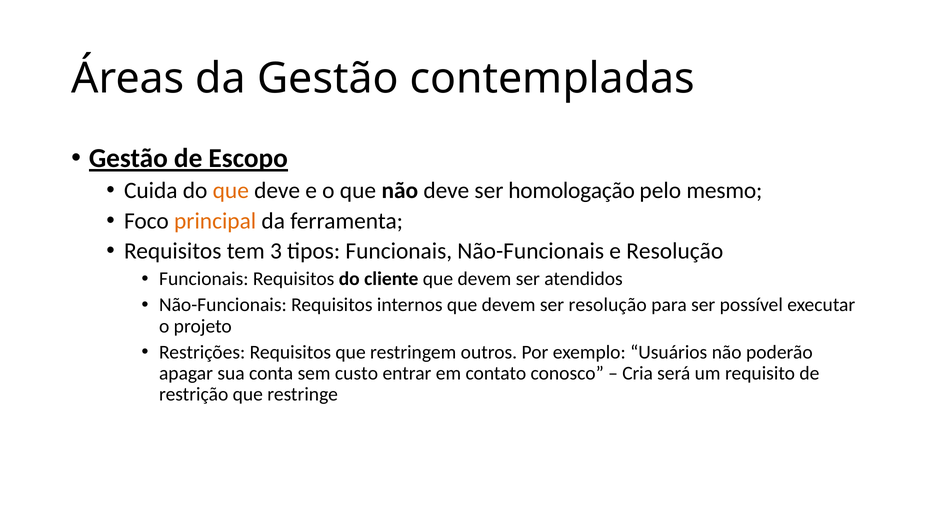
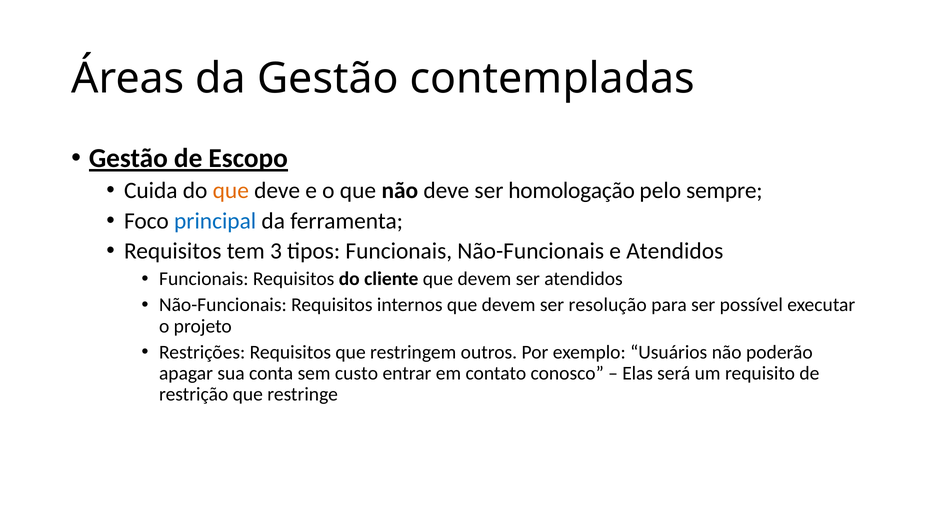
mesmo: mesmo -> sempre (724, 190)
principal colour: orange -> blue (215, 221)
e Resolução: Resolução -> Atendidos (675, 251)
Cria: Cria -> Elas (638, 373)
